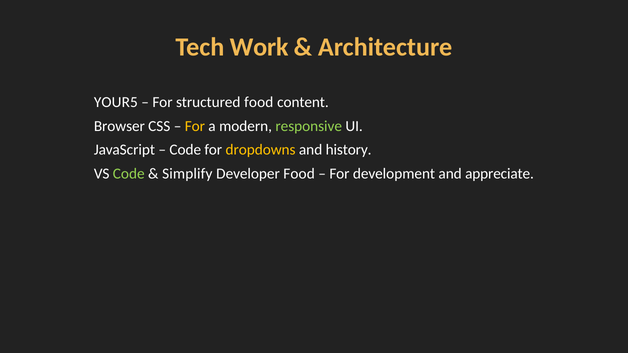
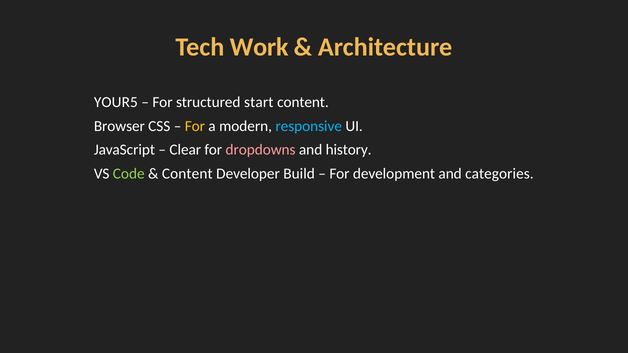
structured food: food -> start (259, 102)
responsive colour: light green -> light blue (309, 126)
Code: Code -> Clear (185, 150)
dropdowns colour: yellow -> pink (261, 150)
Simplify: Simplify -> Content (187, 174)
Developer Food: Food -> Build (299, 174)
appreciate: appreciate -> categories (499, 174)
